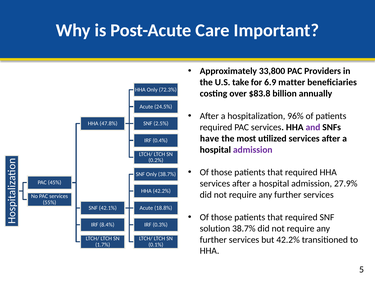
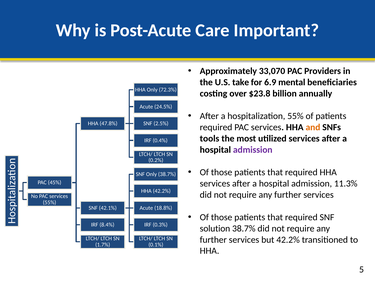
33,800: 33,800 -> 33,070 (272, 71)
matter: matter -> mental (292, 82)
$83.8: $83.8 -> $23.8 (260, 94)
hospitalization 96%: 96% -> 55% (295, 116)
and colour: purple -> orange (313, 127)
have: have -> tools (210, 139)
27.9%: 27.9% -> 11.3% (346, 184)
